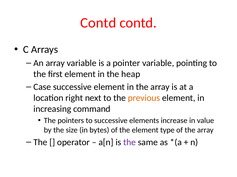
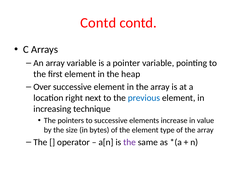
Case: Case -> Over (42, 87)
previous colour: orange -> blue (144, 98)
command: command -> technique (92, 109)
